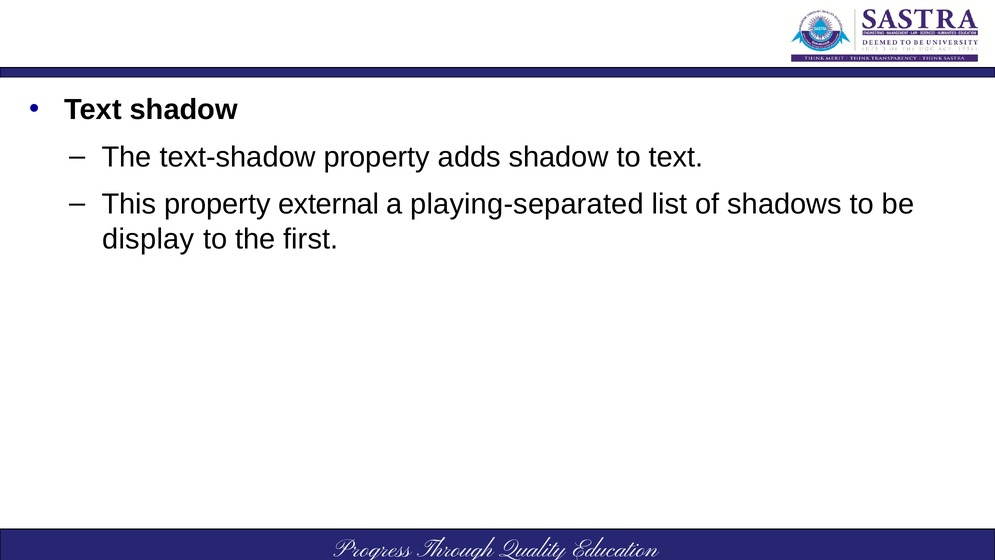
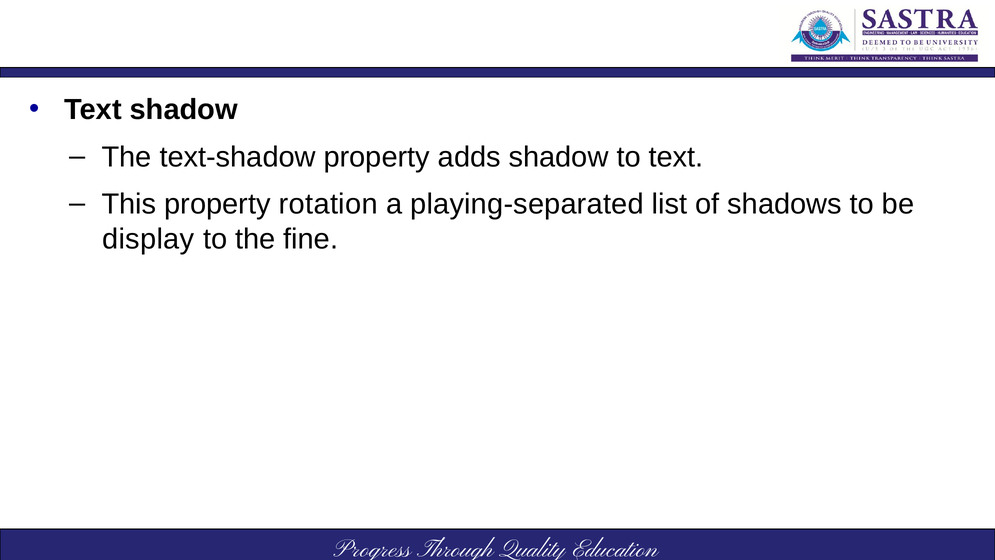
external: external -> rotation (328, 204)
first: first -> fine (311, 239)
